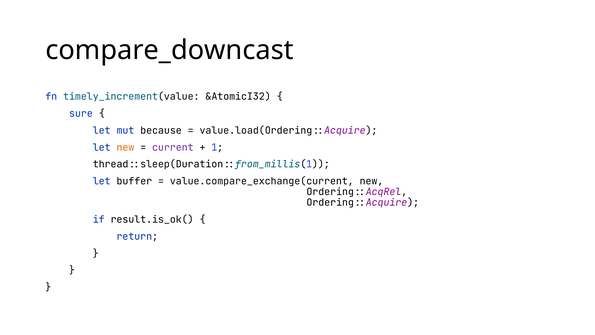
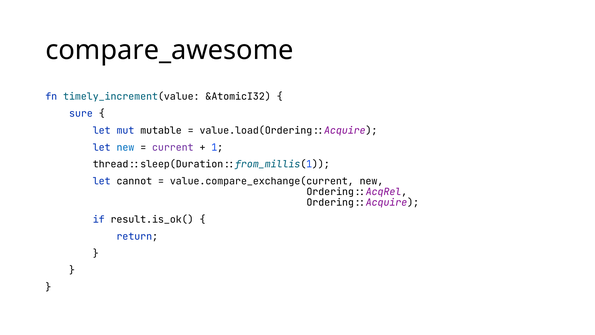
compare_downcast: compare_downcast -> compare_awesome (170, 50)
because: because -> mutable (161, 130)
new colour: orange -> blue (125, 147)
buffer: buffer -> cannot (134, 181)
